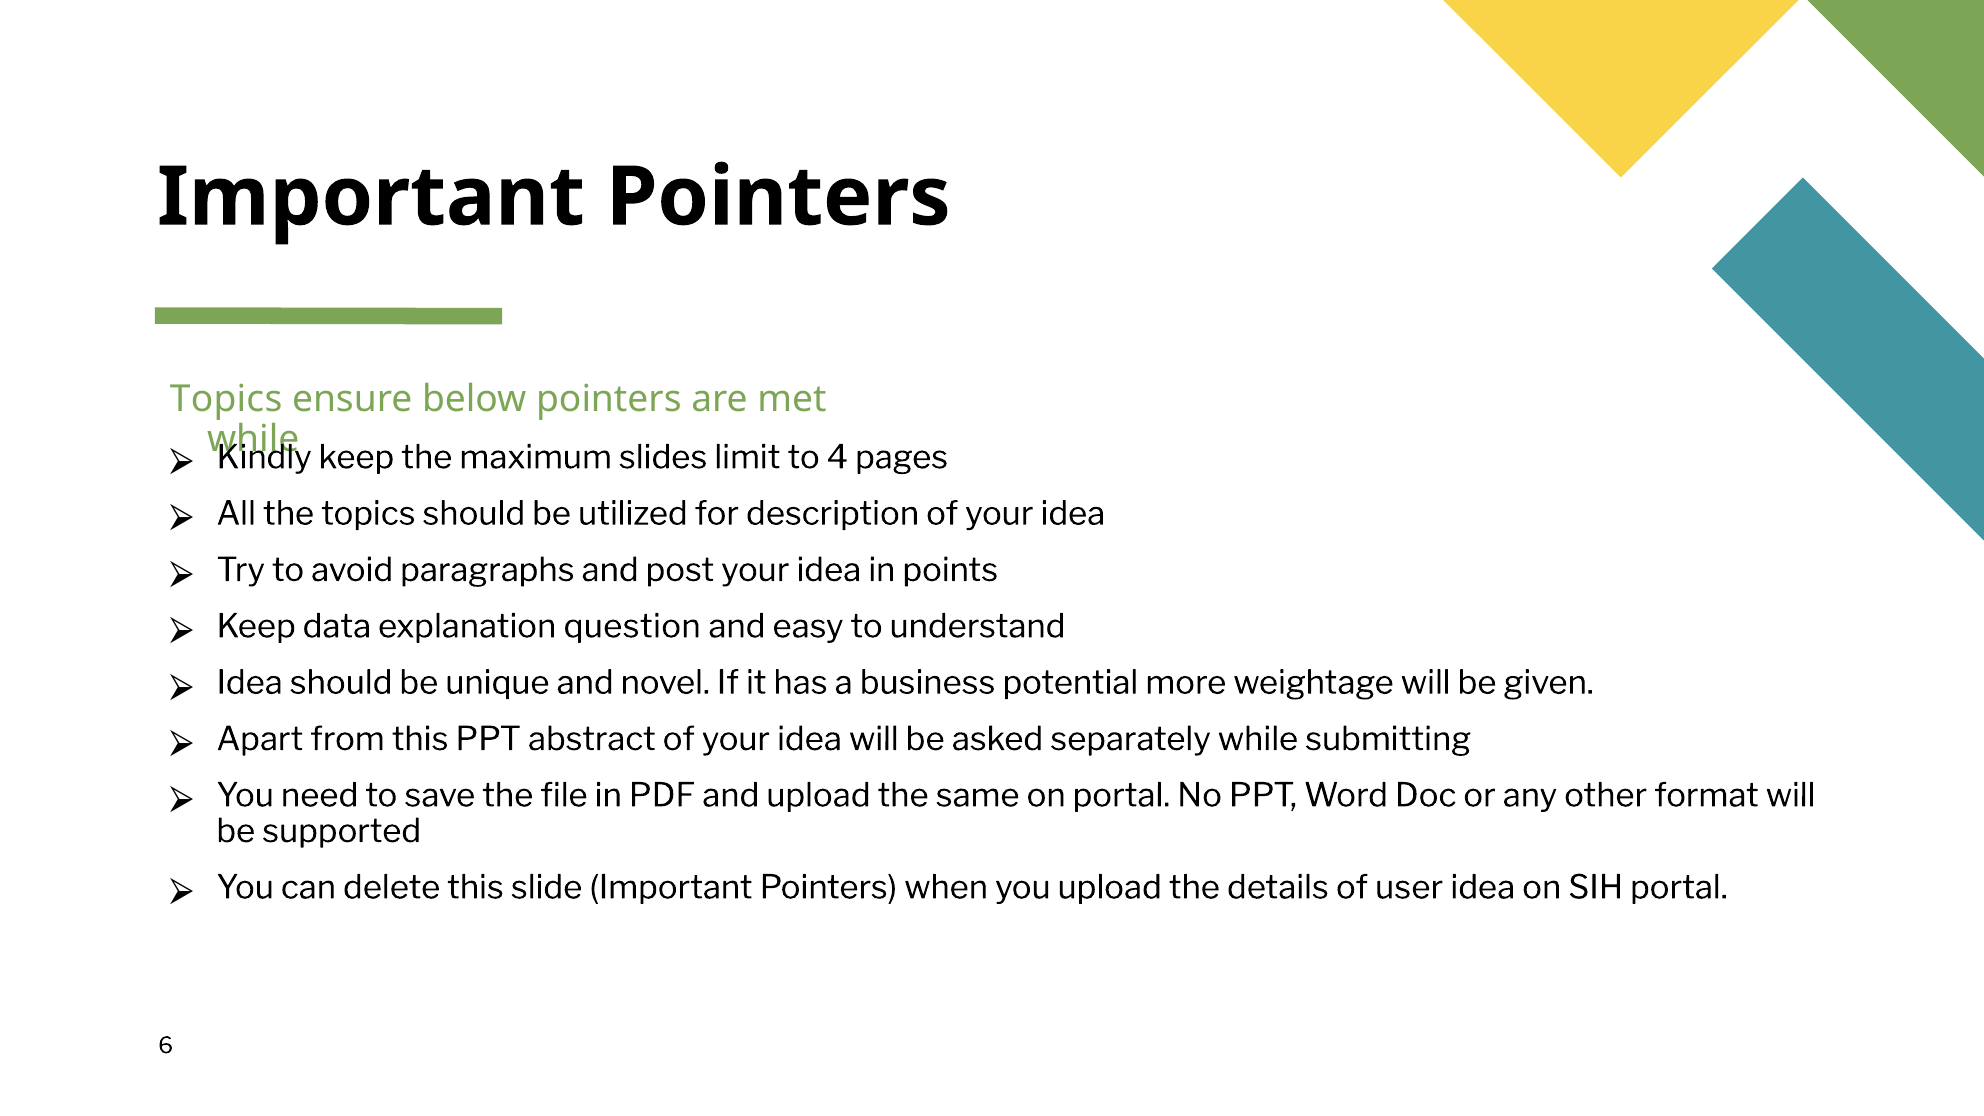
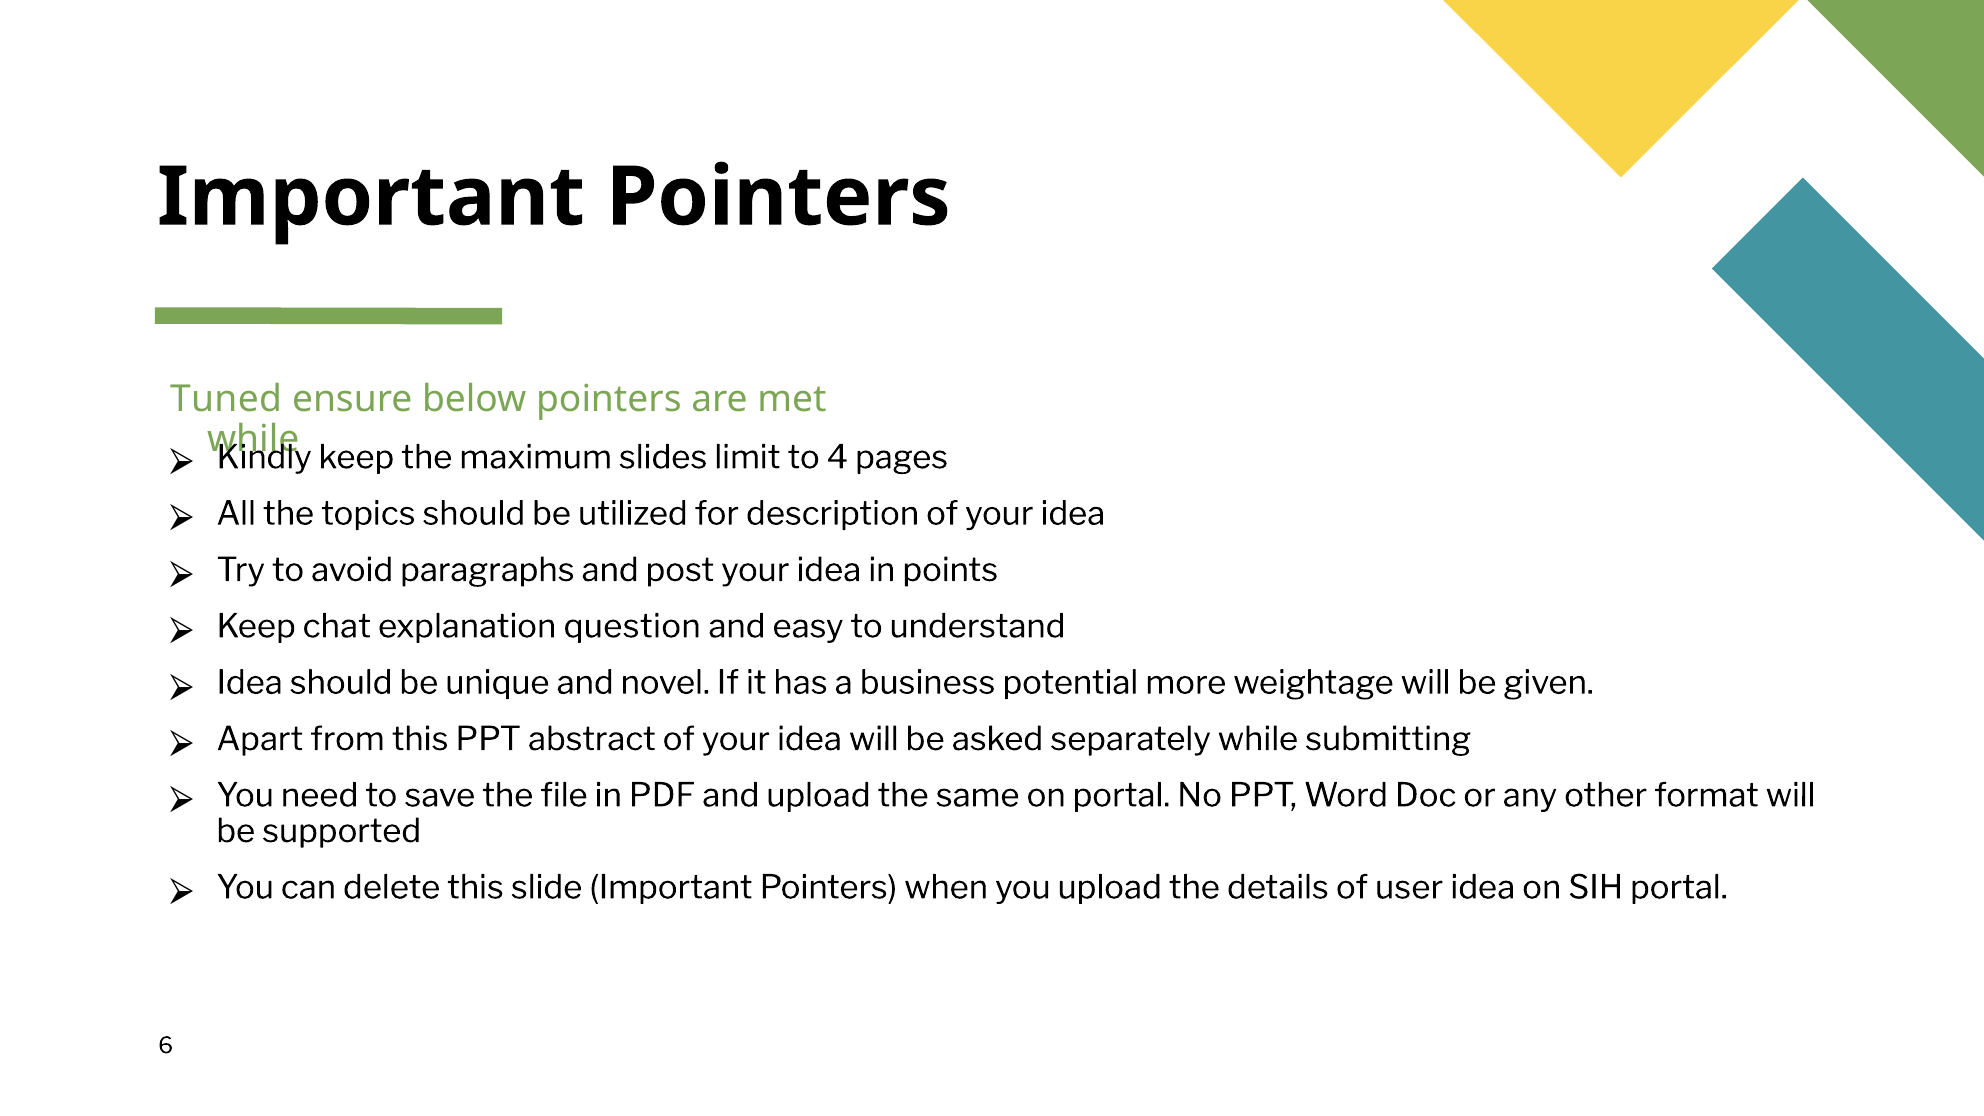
Topics: Topics -> Tuned (226, 399)
data: data -> chat (337, 626)
